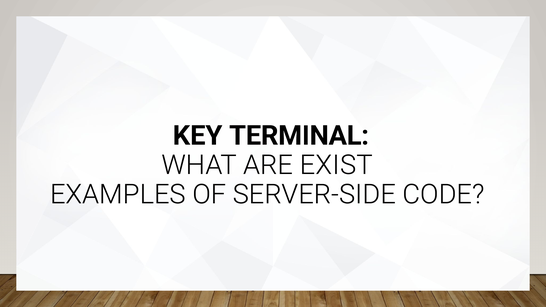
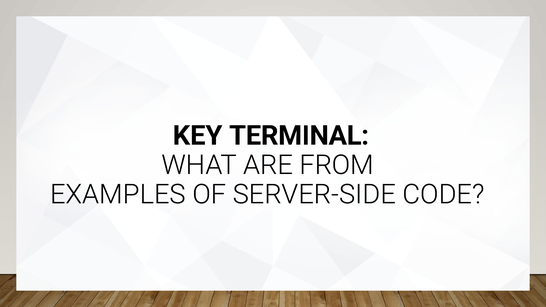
EXIST: EXIST -> FROM (337, 165)
